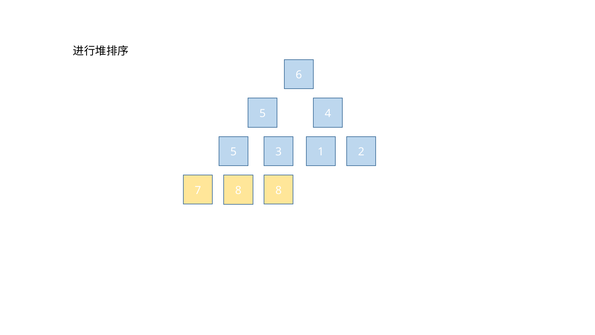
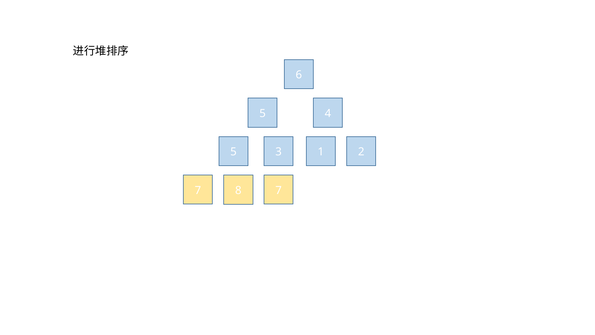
8 8: 8 -> 7 (279, 190)
